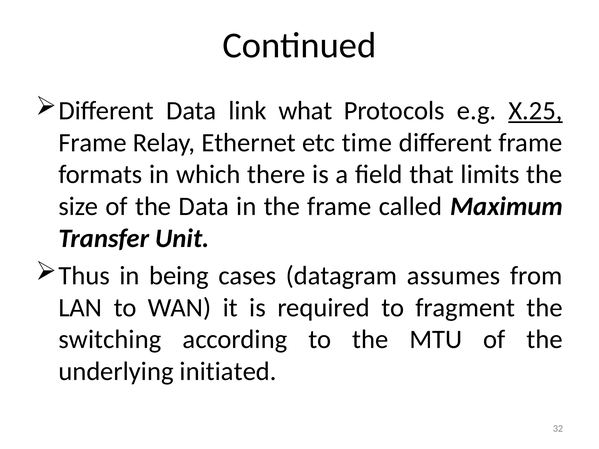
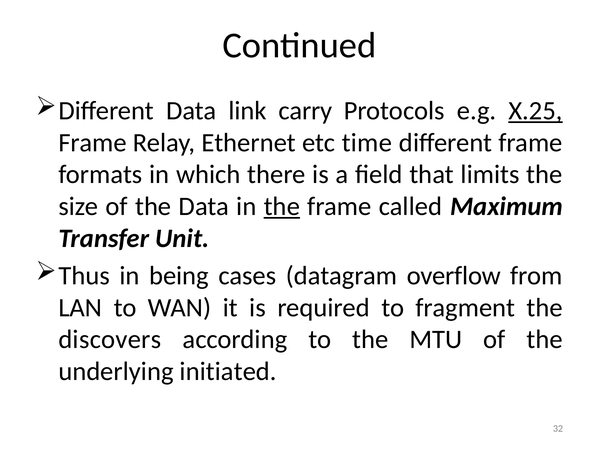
what: what -> carry (305, 111)
the underline: none -> present (282, 207)
assumes: assumes -> overflow (454, 276)
switching: switching -> discovers (110, 340)
